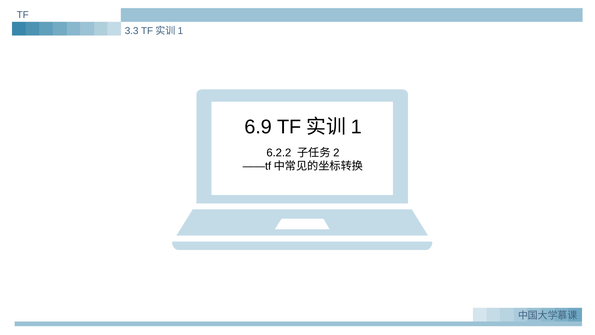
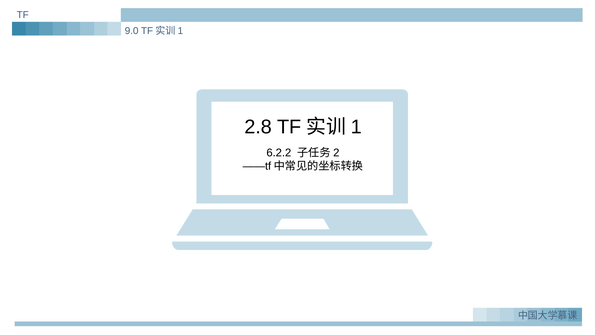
3.3: 3.3 -> 9.0 (132, 31)
6.9: 6.9 -> 2.8 (258, 127)
